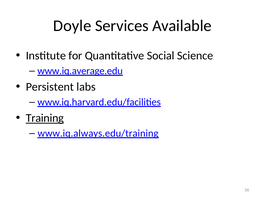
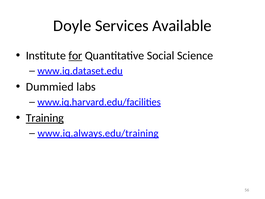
for underline: none -> present (75, 56)
www.iq.average.edu: www.iq.average.edu -> www.iq.dataset.edu (80, 71)
Persistent: Persistent -> Dummied (50, 87)
